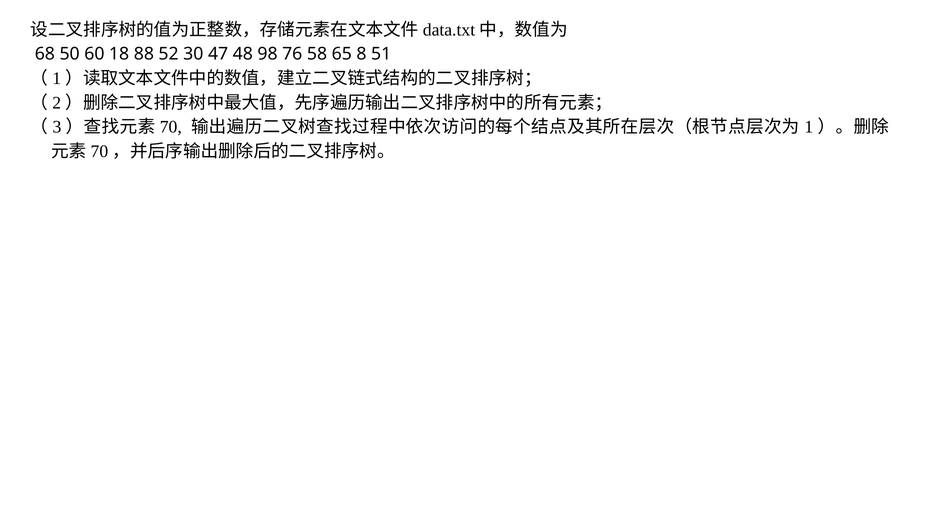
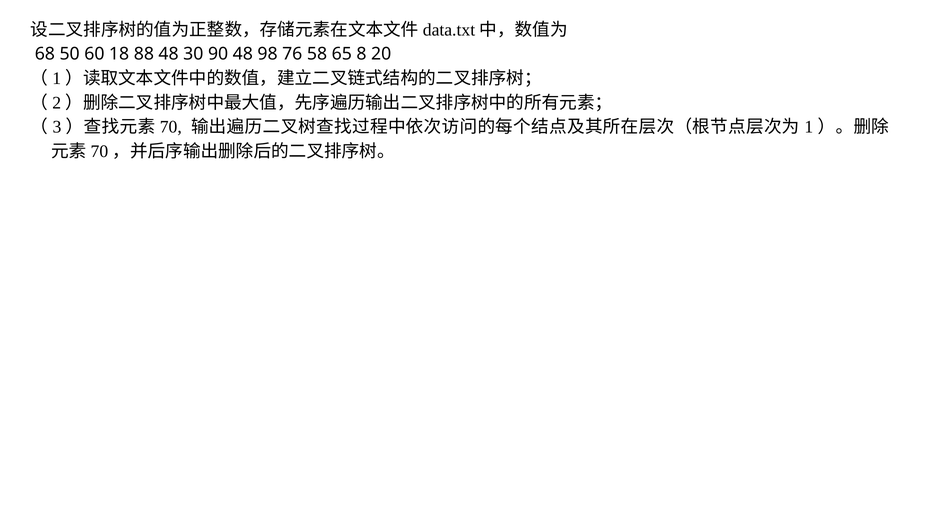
88 52: 52 -> 48 (169, 54)
47: 47 -> 90 (218, 54)
51: 51 -> 20 (381, 54)
